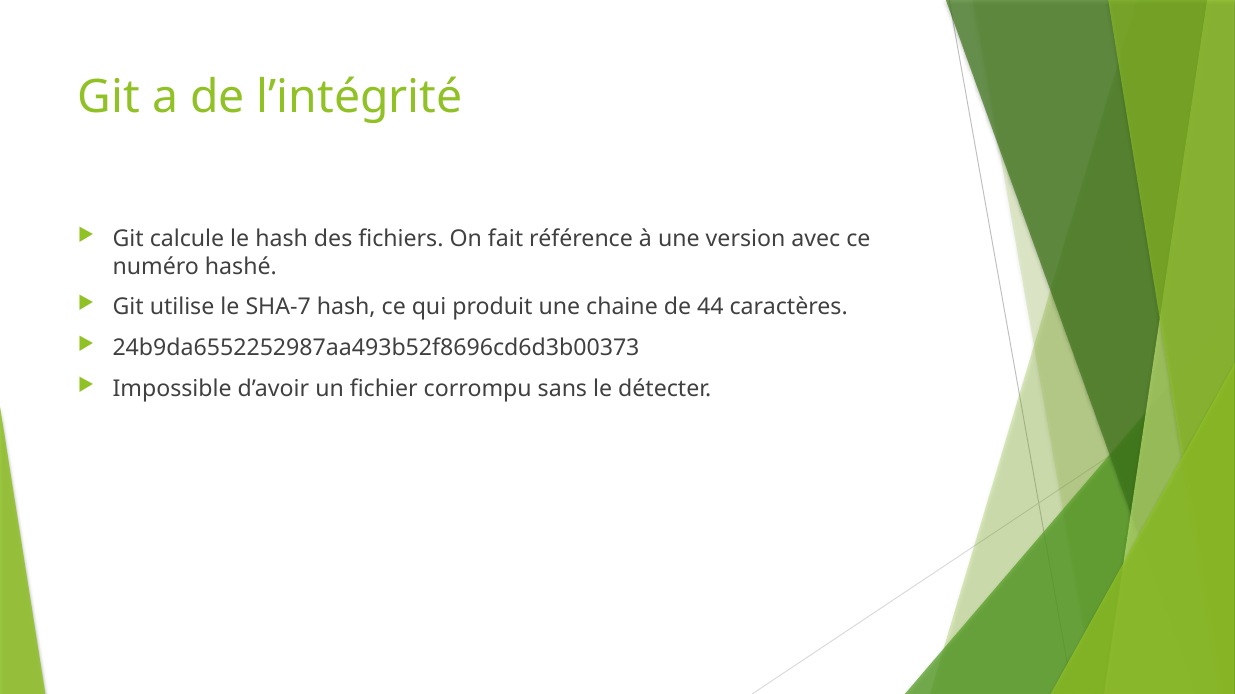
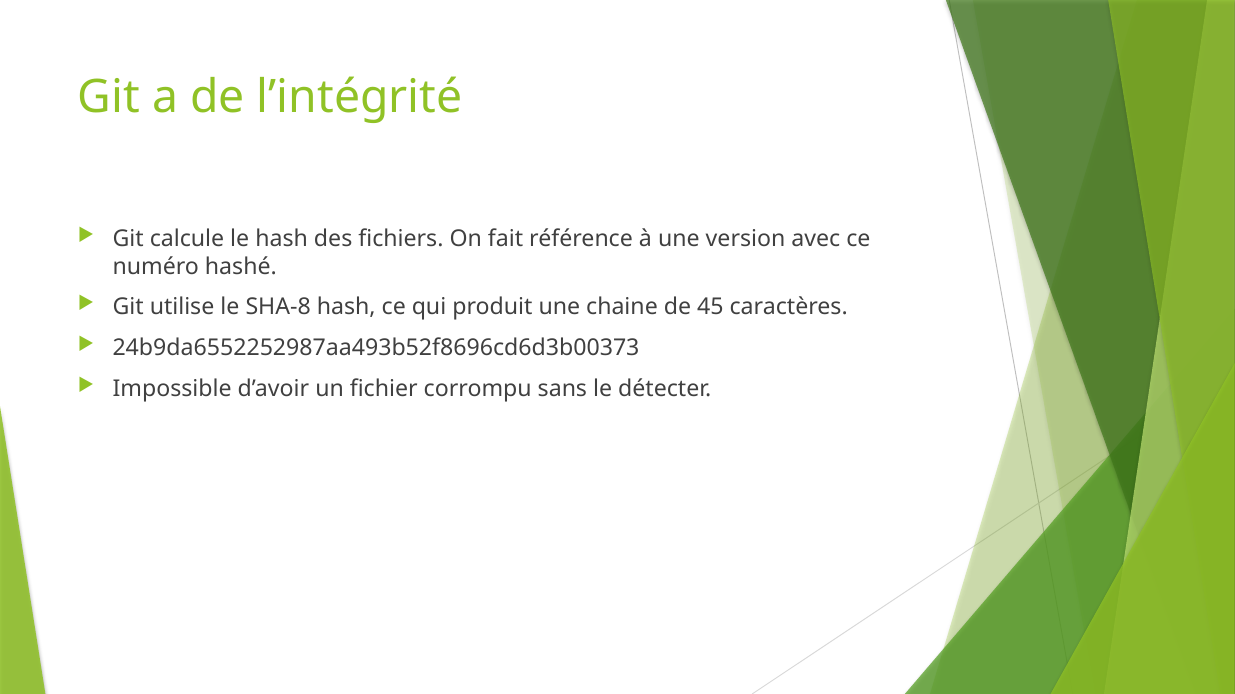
SHA-7: SHA-7 -> SHA-8 (278, 307)
44: 44 -> 45 (710, 307)
